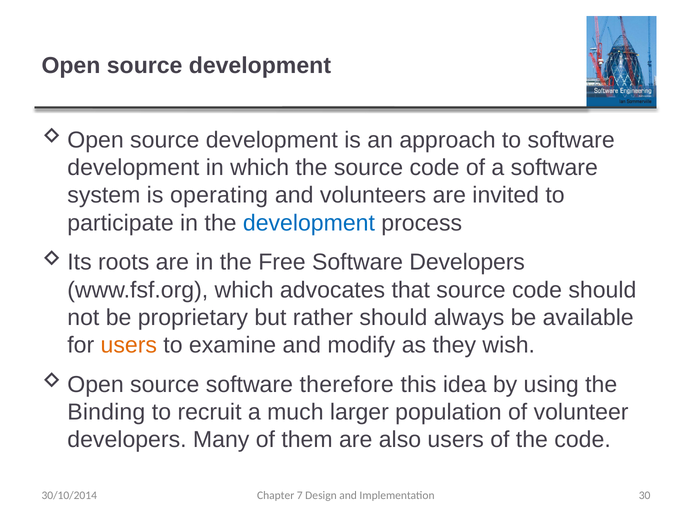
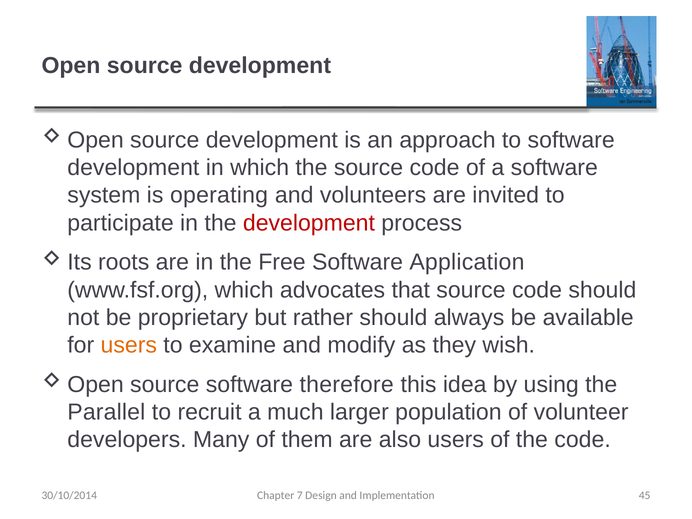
development colour: blue -> red (309, 223)
Software Developers: Developers -> Application (467, 262)
Binding: Binding -> Parallel (106, 412)
30: 30 -> 45 (645, 496)
